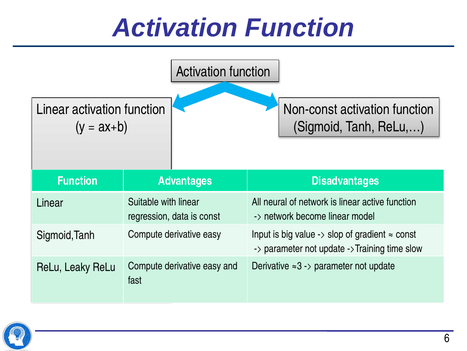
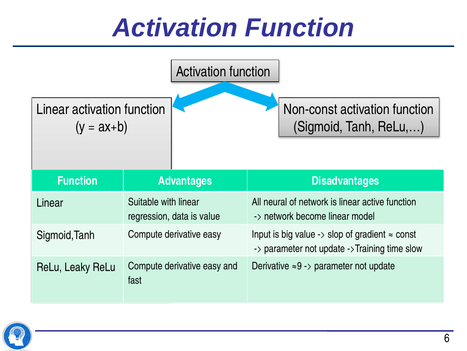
is const: const -> value (210, 216)
≈3: ≈3 -> ≈9 (297, 266)
